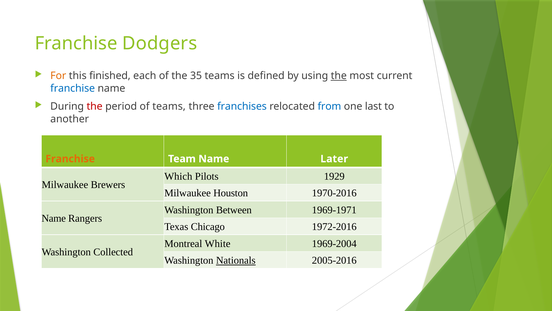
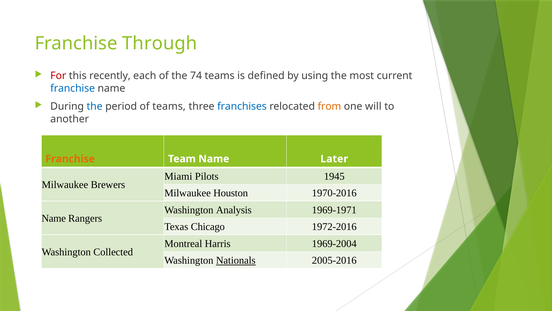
Dodgers: Dodgers -> Through (160, 43)
For colour: orange -> red (58, 76)
finished: finished -> recently (110, 76)
35: 35 -> 74 (196, 76)
the underline: present -> none (339, 76)
the colour: red -> blue (95, 106)
from colour: blue -> orange (329, 106)
last: last -> will (373, 106)
Which: Which -> Miami (178, 176)
1929: 1929 -> 1945 (334, 176)
Between: Between -> Analysis (234, 210)
White: White -> Harris (218, 243)
